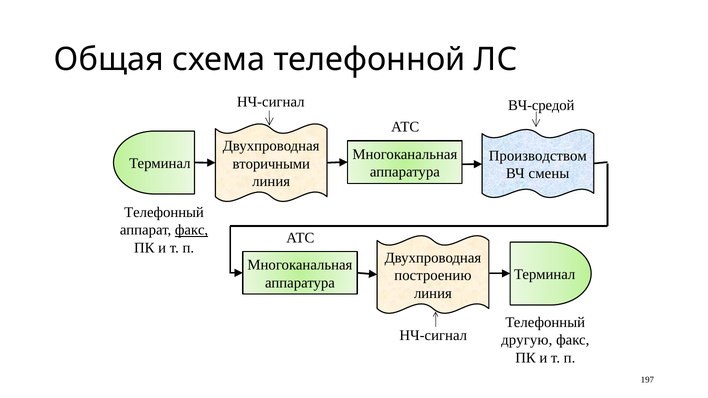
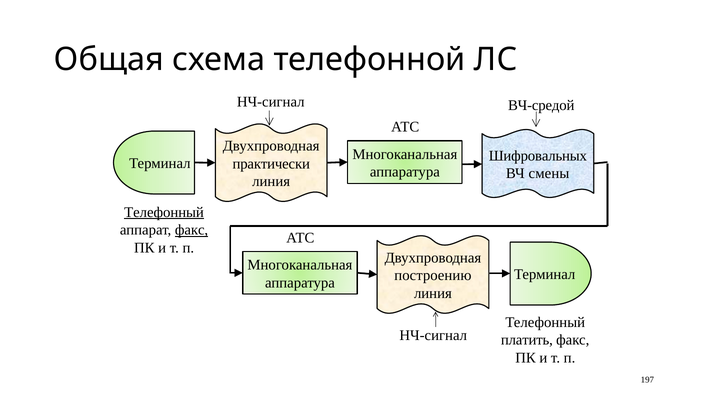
Производством: Производством -> Шифровальных (538, 156)
вторичными: вторичными -> практически (271, 164)
Телефонный underline: none -> present (164, 212)
другую: другую -> платить (527, 340)
